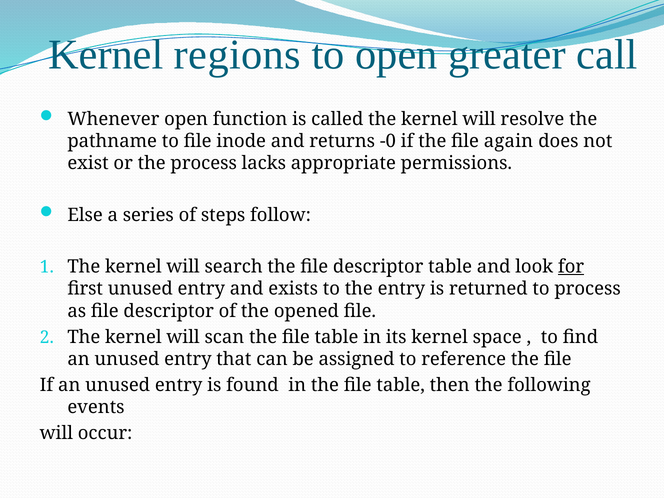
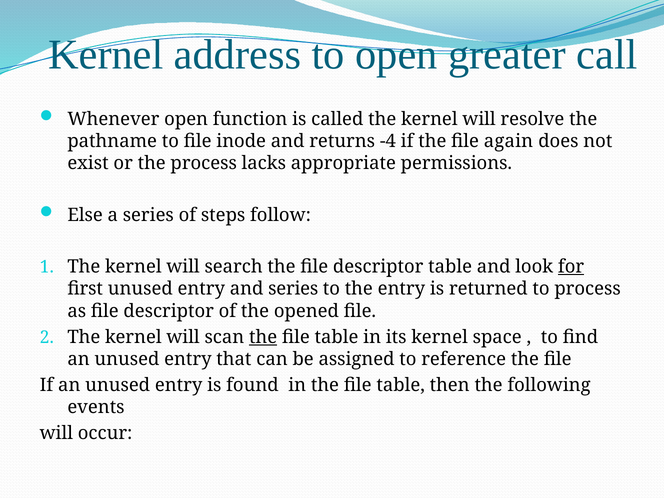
regions: regions -> address (238, 55)
-0: -0 -> -4 (388, 141)
and exists: exists -> series (293, 289)
the underline: none -> present (263, 337)
